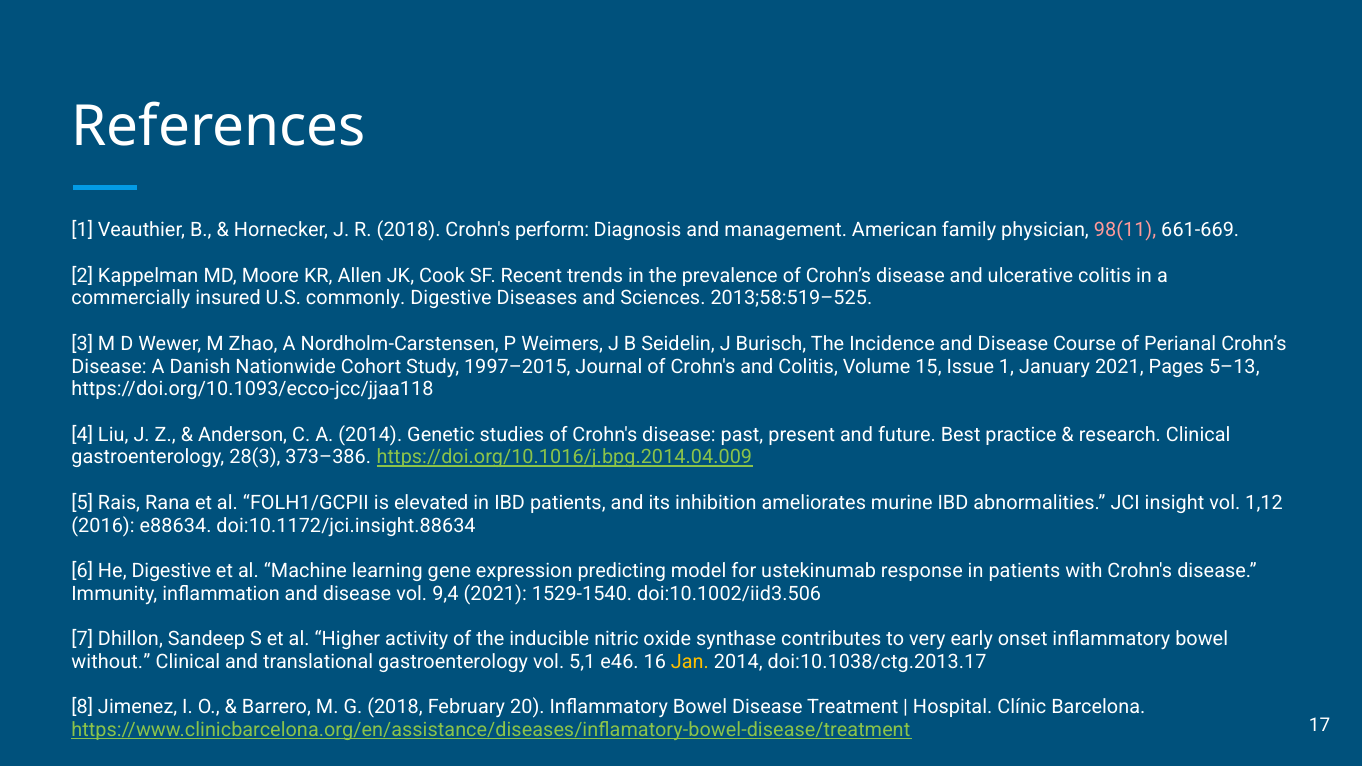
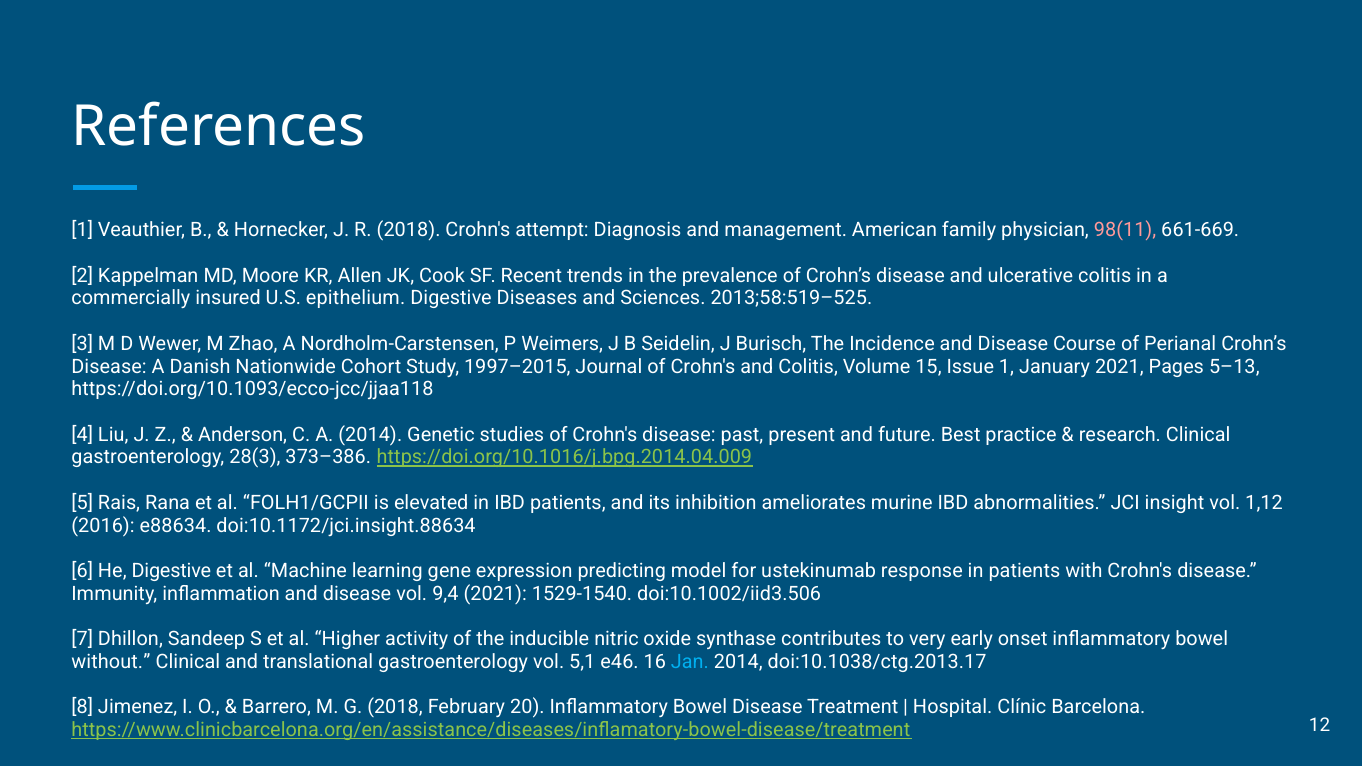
perform: perform -> attempt (552, 230)
commonly: commonly -> epithelium (356, 298)
Jan colour: yellow -> light blue (690, 662)
17: 17 -> 12 (1320, 725)
